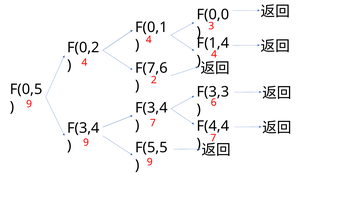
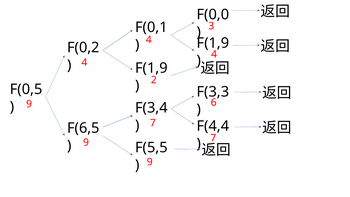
F(1,4: F(1,4 -> F(1,9 (213, 43)
F(7,6: F(7,6 -> F(1,9 (151, 68)
F(3,4: F(3,4 -> F(6,5 (83, 128)
